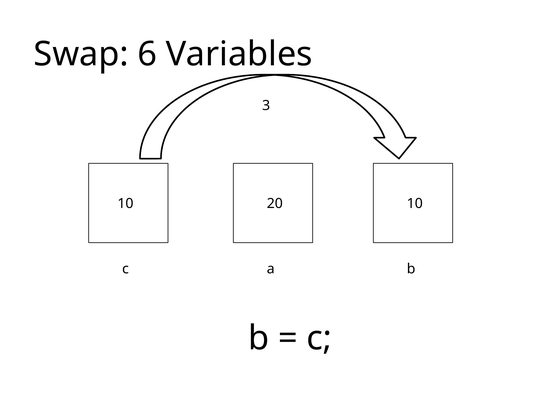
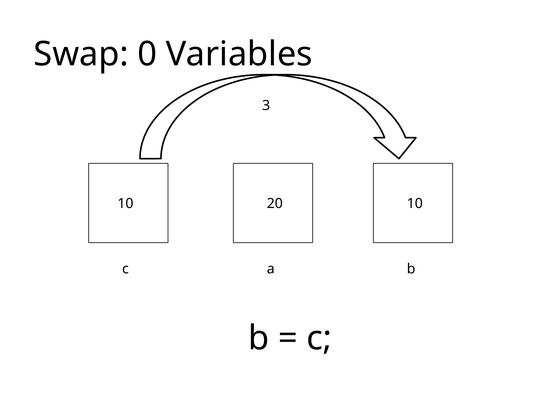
6: 6 -> 0 (147, 54)
